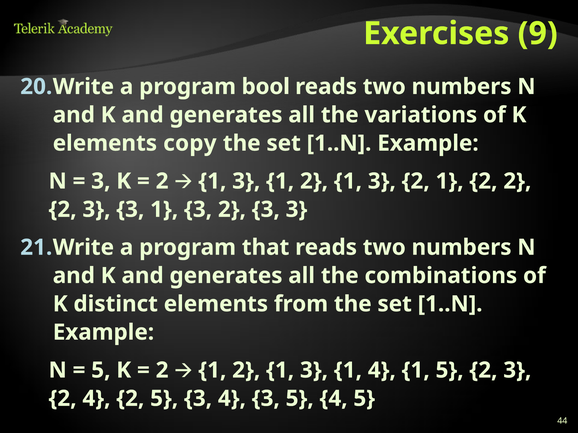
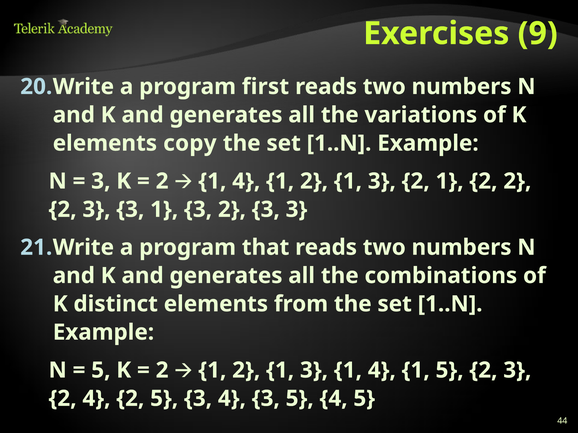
bool: bool -> first (265, 87)
3: 3 -> 4 (246, 181)
